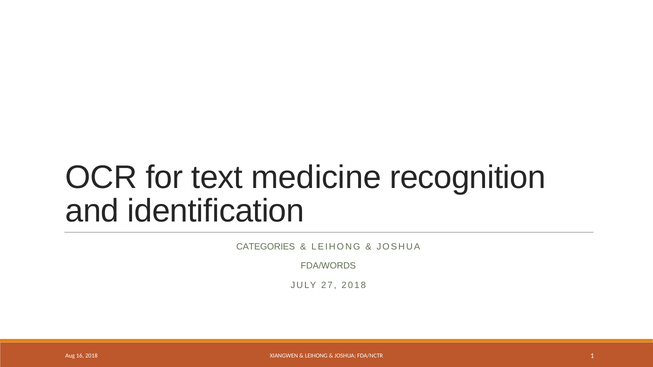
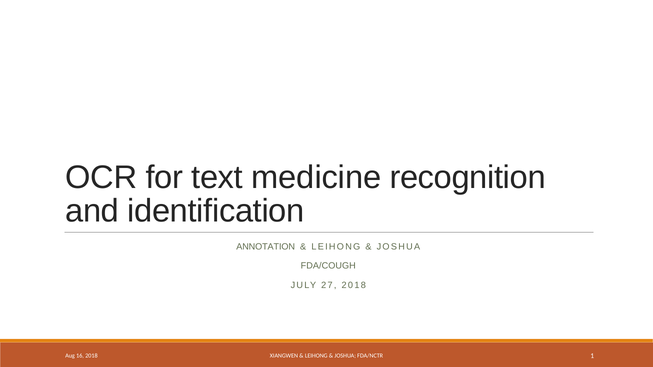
CATEGORIES: CATEGORIES -> ANNOTATION (266, 247)
FDA/WORDS: FDA/WORDS -> FDA/COUGH (328, 266)
